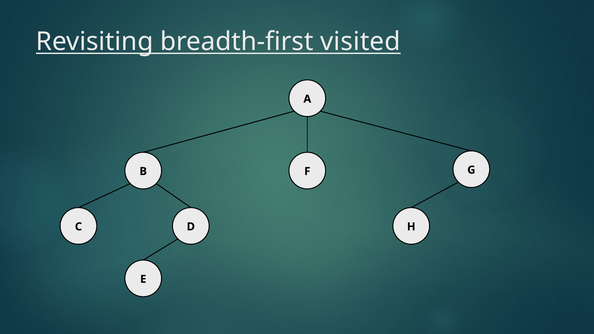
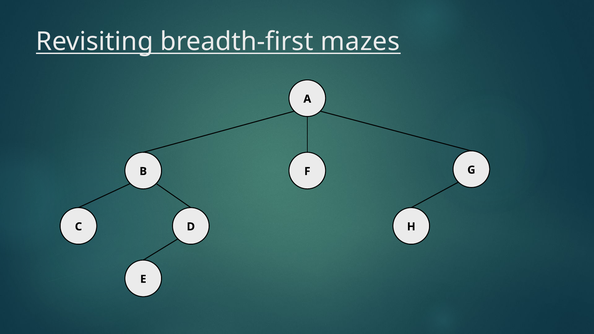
visited: visited -> mazes (360, 42)
